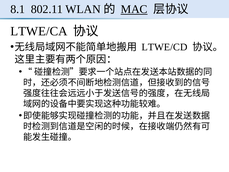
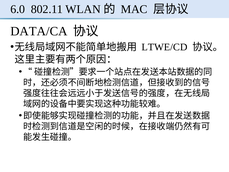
8.1: 8.1 -> 6.0 (18, 9)
MAC underline: present -> none (134, 9)
LTWE/CA: LTWE/CA -> DATA/CA (39, 31)
